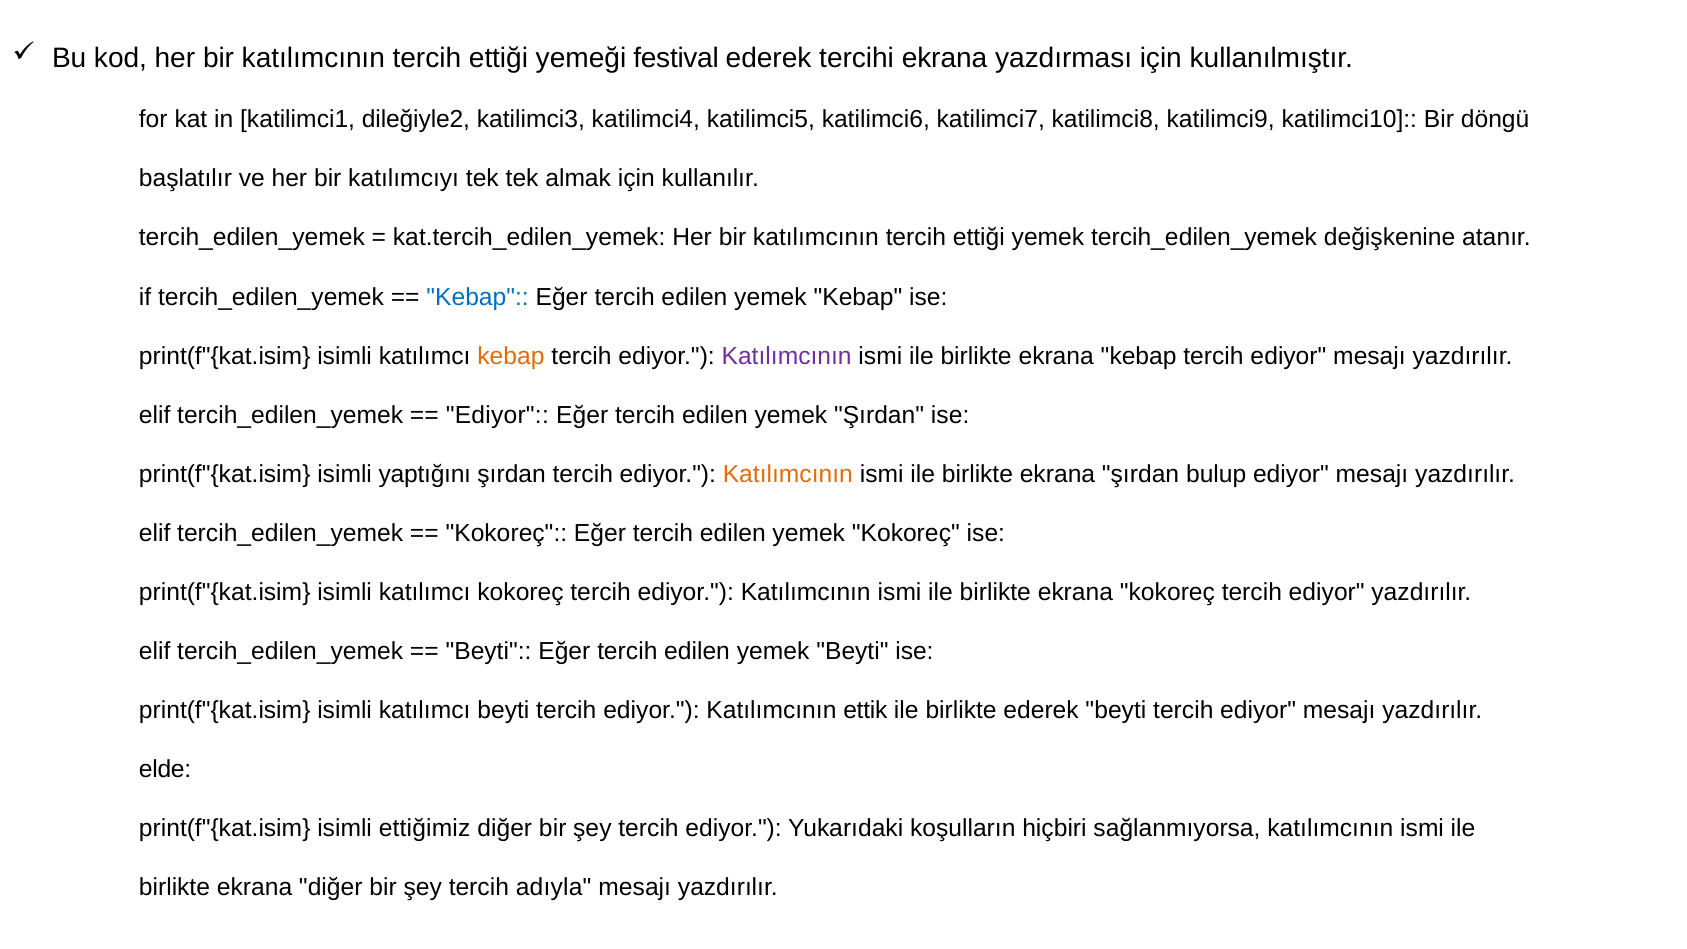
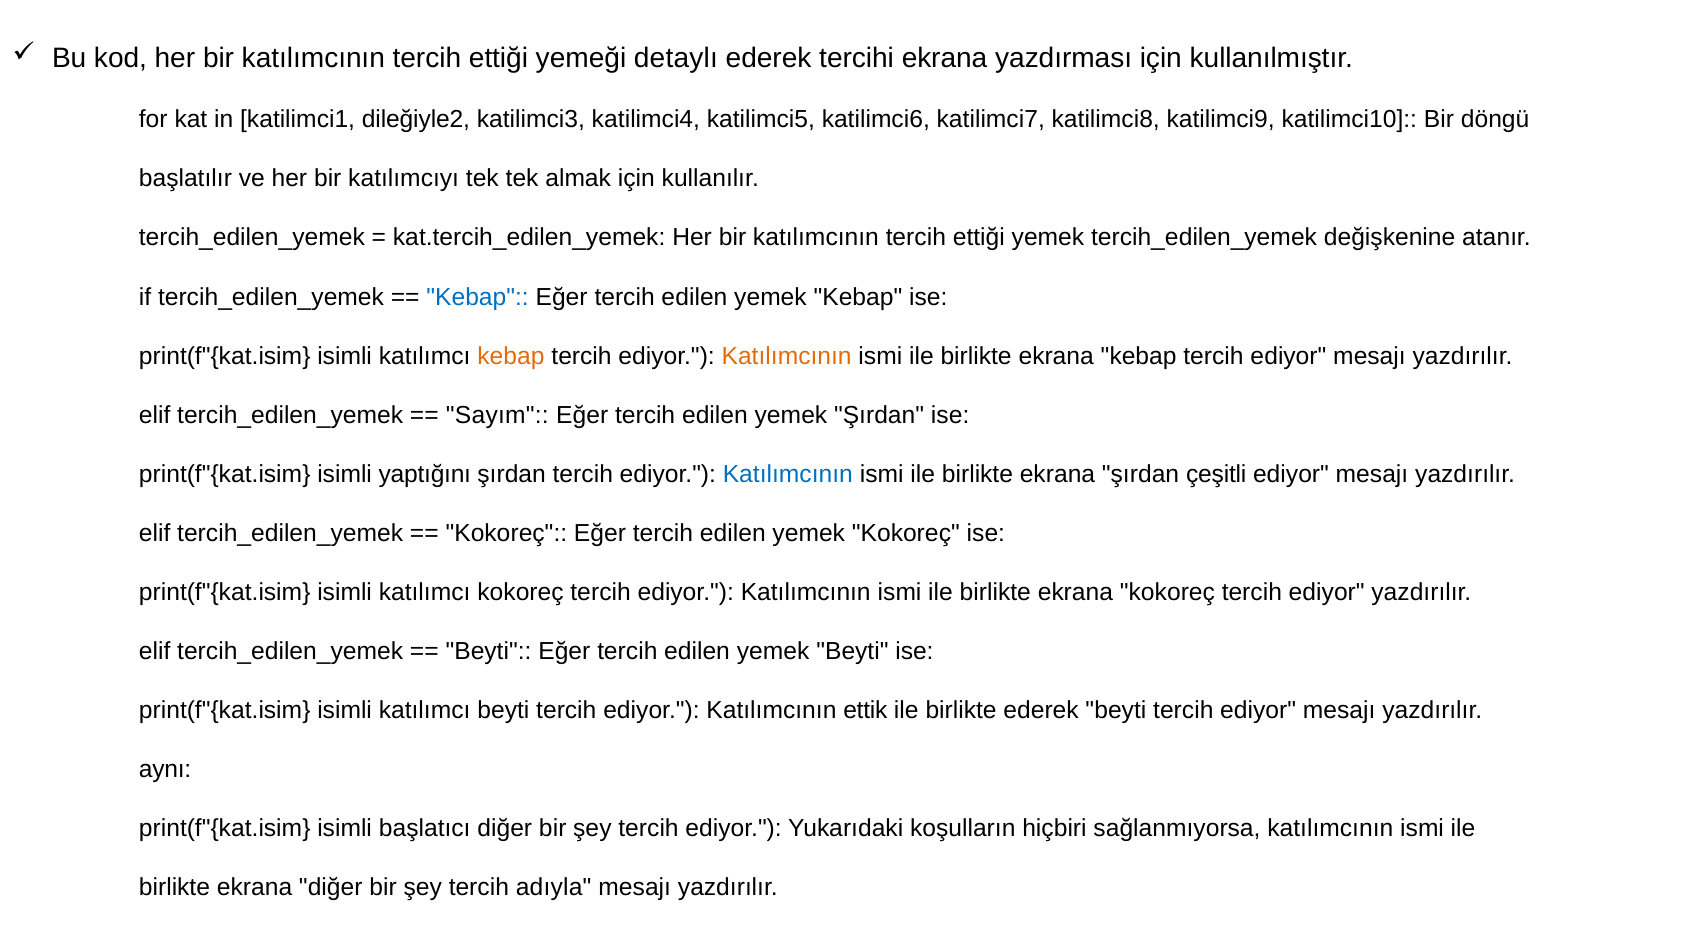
festival: festival -> detaylı (676, 59)
Katılımcının colour: purple -> orange (787, 356)
Ediyor: Ediyor -> Sayım (497, 415)
Katılımcının colour: orange -> blue (788, 474)
bulup: bulup -> çeşitli (1216, 474)
elde: elde -> aynı (165, 770)
ettiğimiz: ettiğimiz -> başlatıcı (425, 829)
